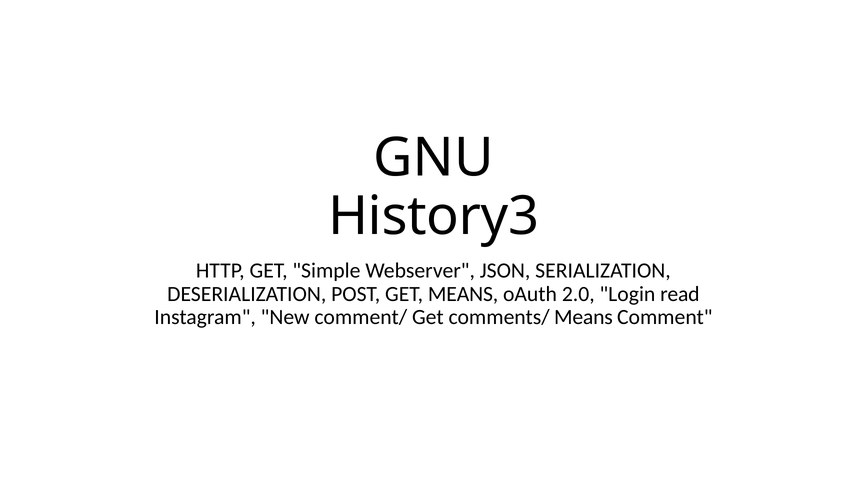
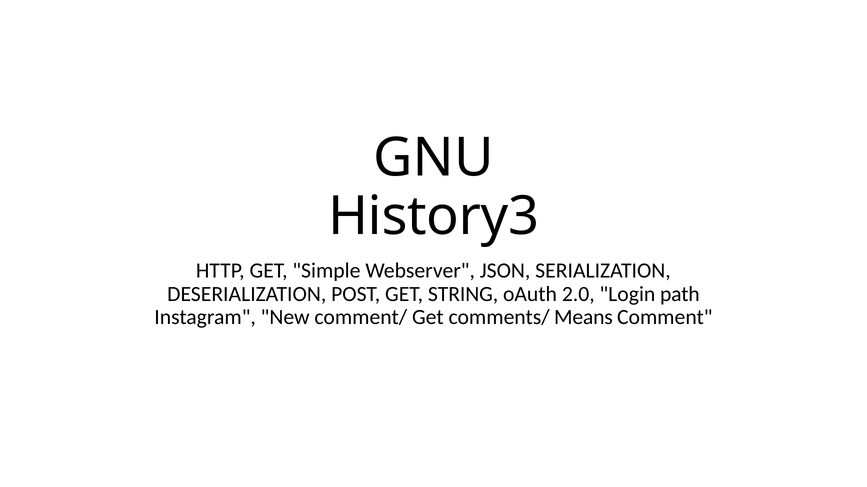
GET MEANS: MEANS -> STRING (463, 294)
read: read -> path (680, 294)
